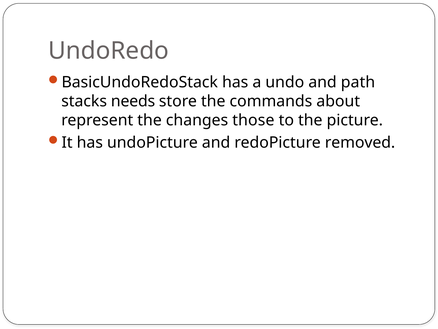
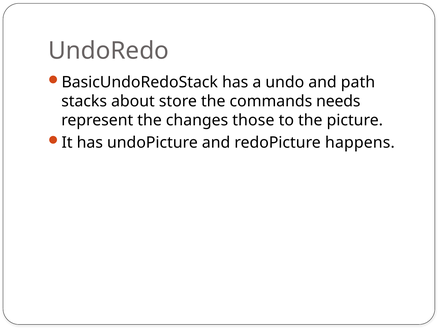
needs: needs -> about (133, 101)
about: about -> needs (338, 101)
removed: removed -> happens (360, 143)
